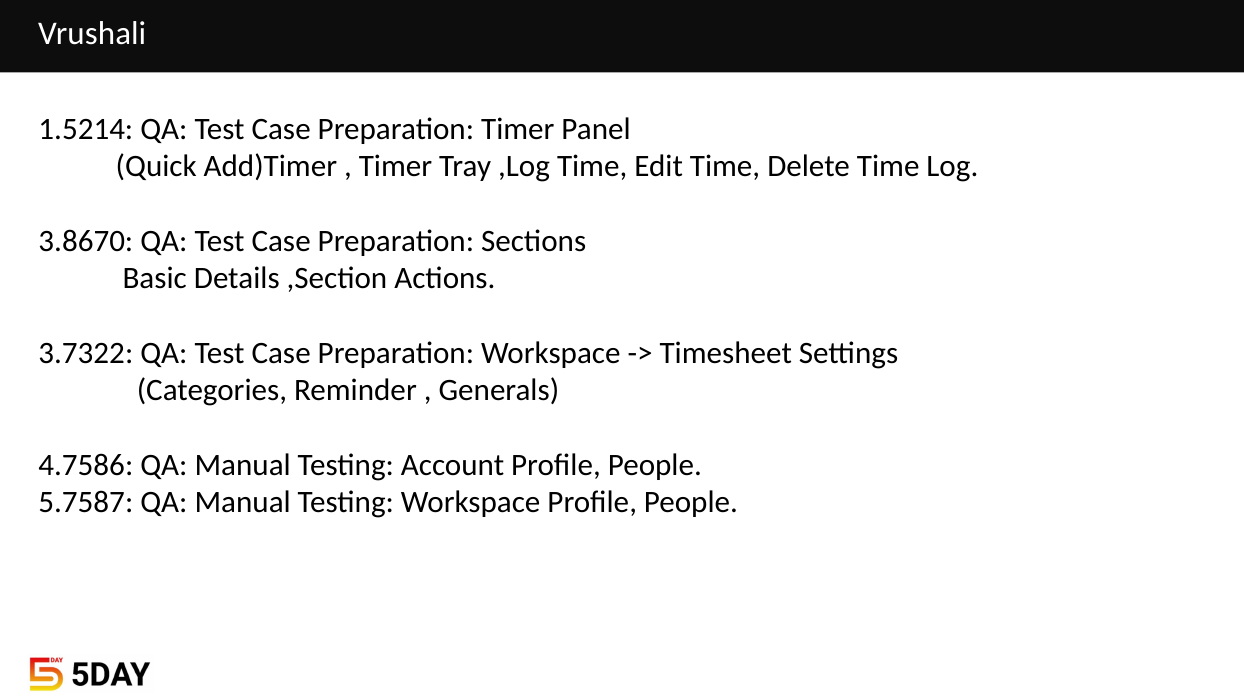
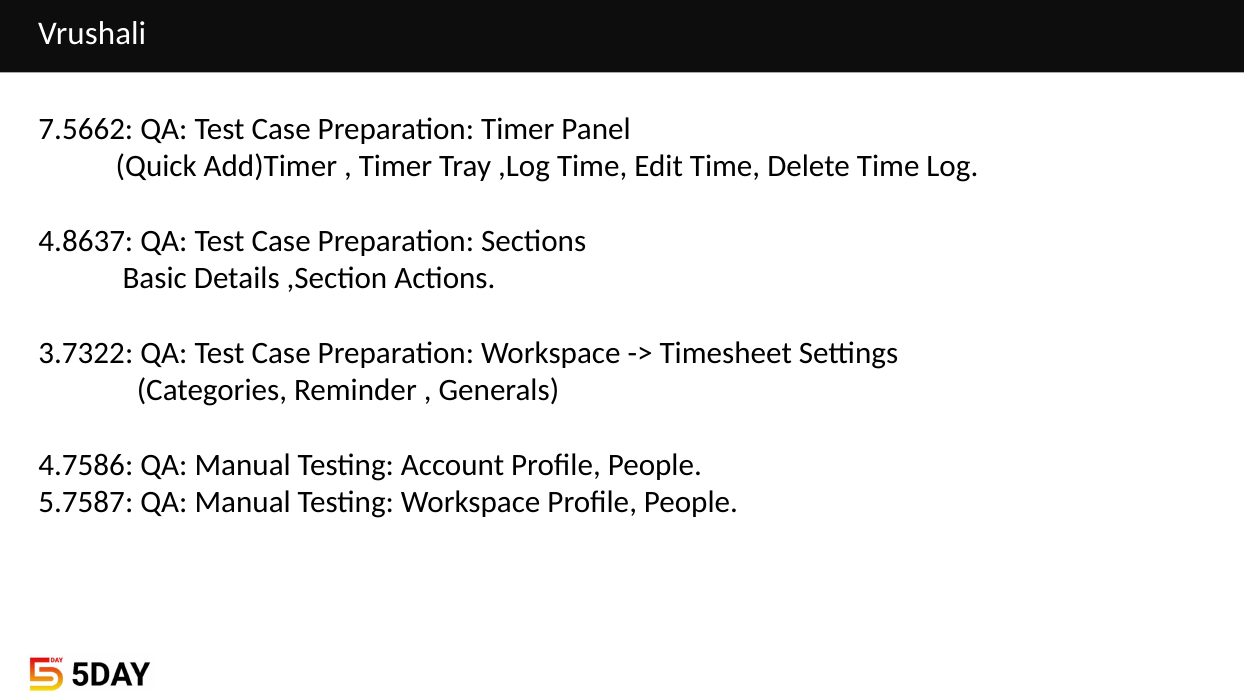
1.5214: 1.5214 -> 7.5662 (86, 129)
3.8670: 3.8670 -> 4.8637 (86, 241)
